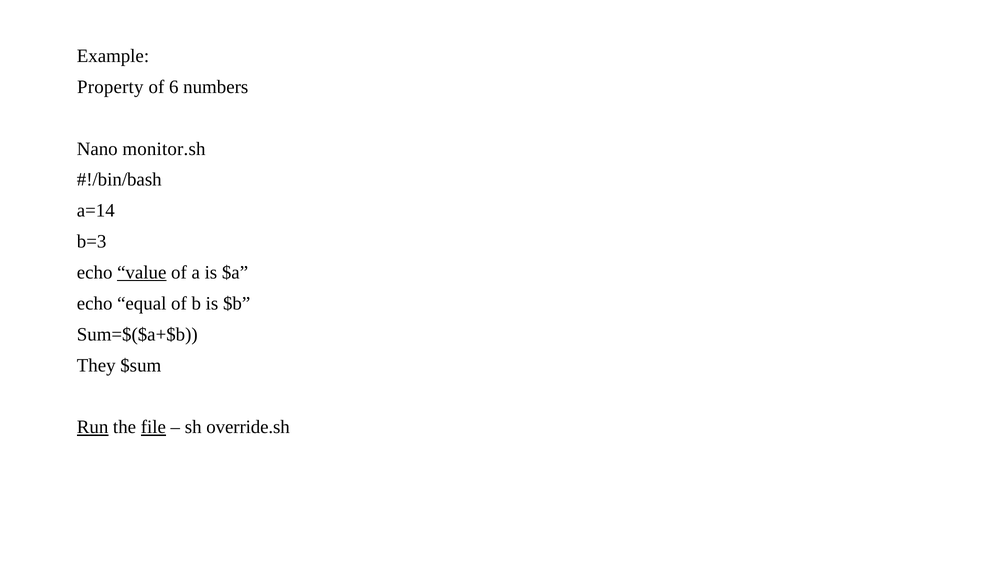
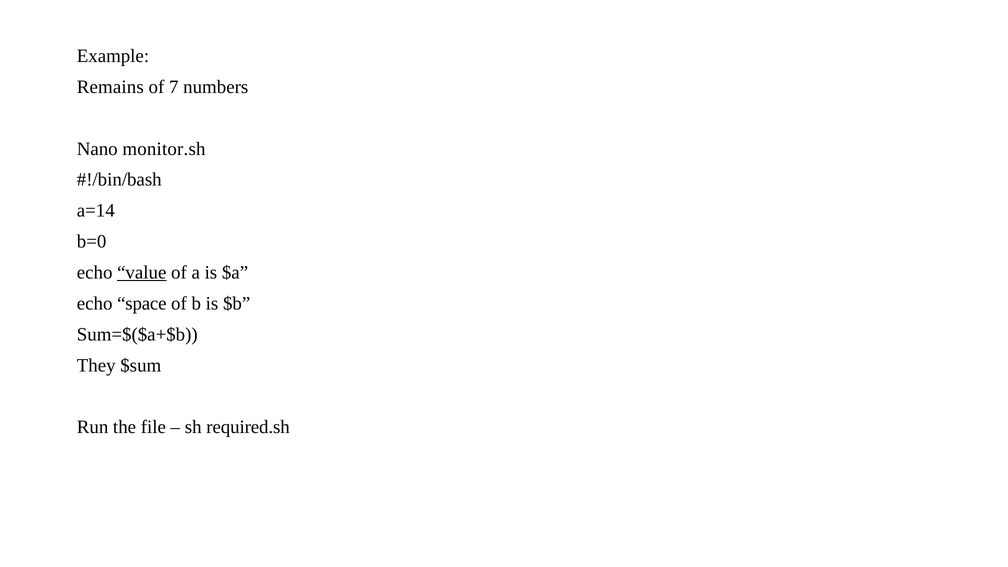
Property: Property -> Remains (110, 87)
6: 6 -> 7 (174, 87)
b=3: b=3 -> b=0 (92, 242)
equal: equal -> space (142, 303)
Run underline: present -> none (93, 427)
file underline: present -> none (153, 427)
override.sh: override.sh -> required.sh (248, 427)
